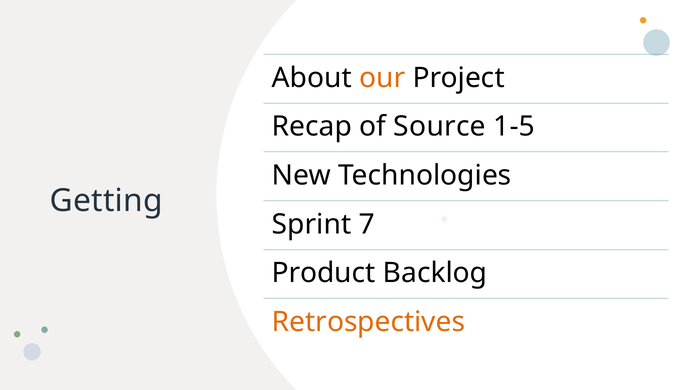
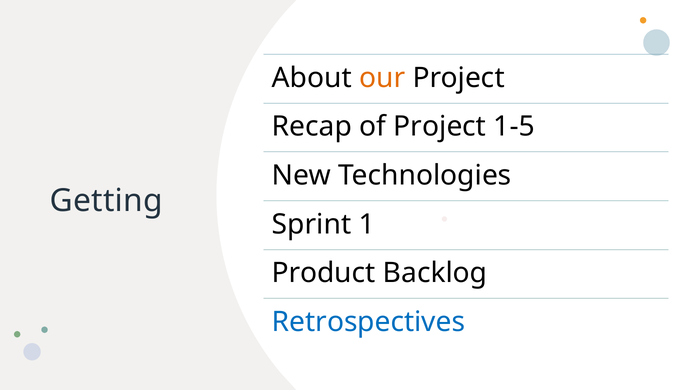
of Source: Source -> Project (440, 127)
7: 7 -> 1 (367, 224)
Retrospectives colour: orange -> blue (369, 322)
